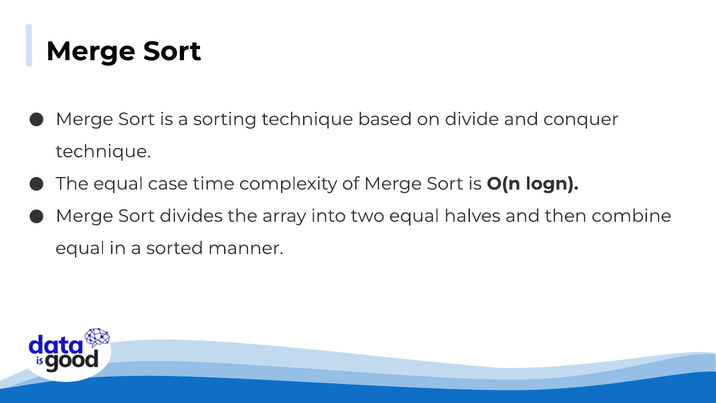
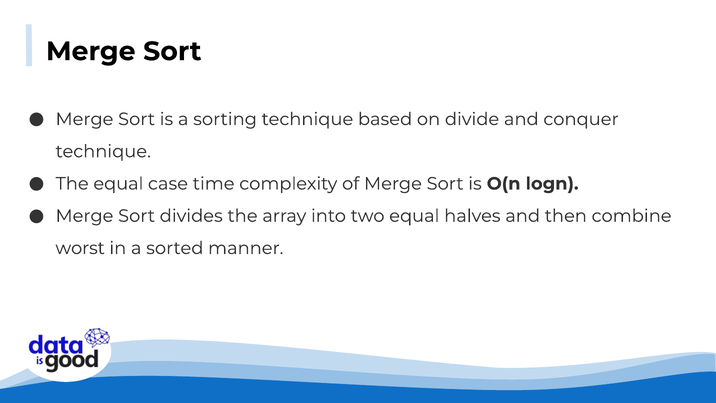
equal: equal -> worst (80, 248)
